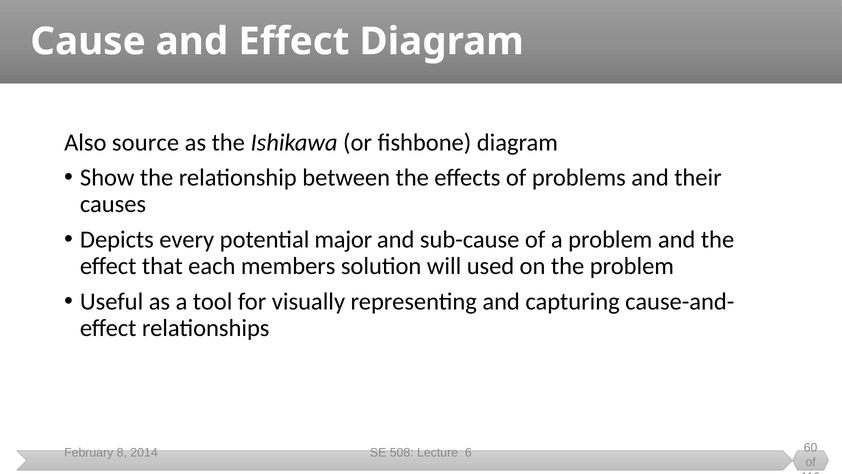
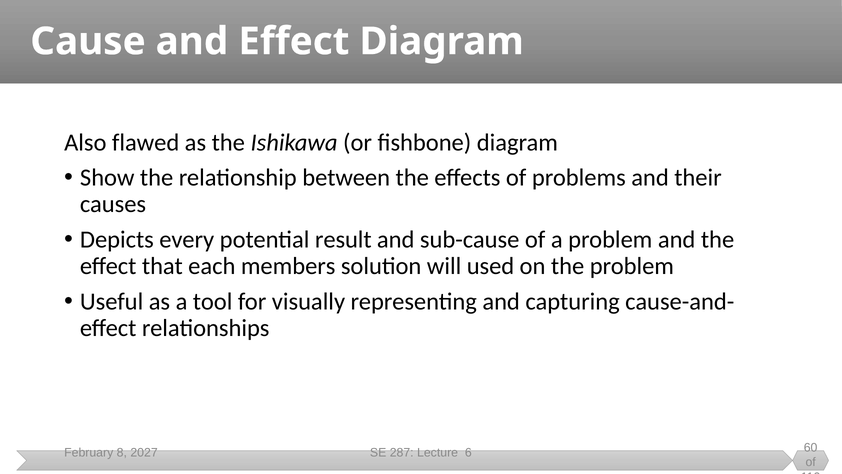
source: source -> flawed (146, 142)
major: major -> result (343, 239)
2014: 2014 -> 2027 (144, 452)
508: 508 -> 287 (402, 452)
